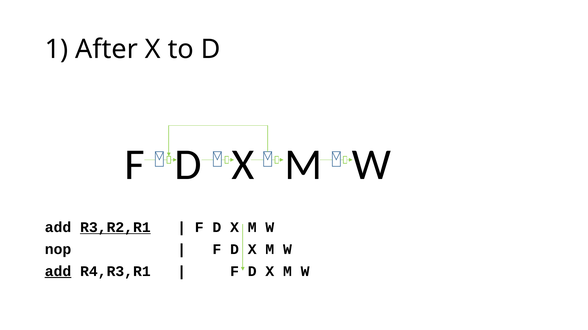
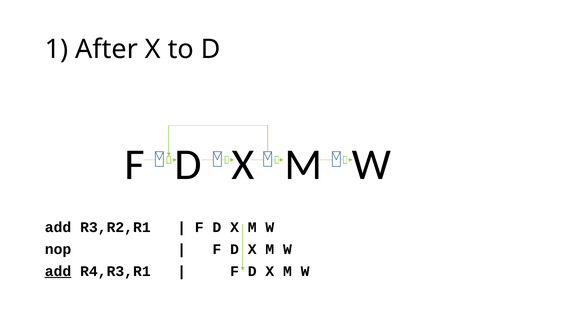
R3,R2,R1 underline: present -> none (115, 228)
